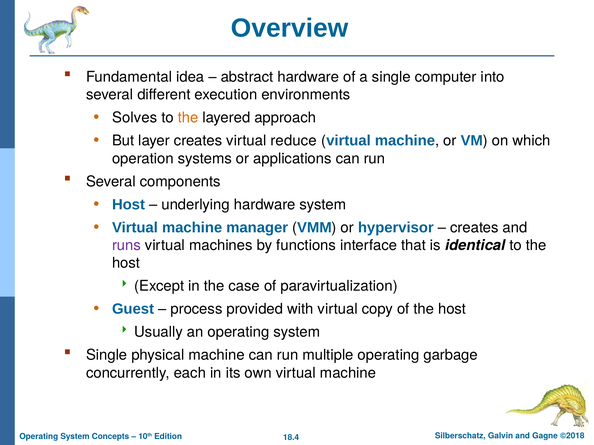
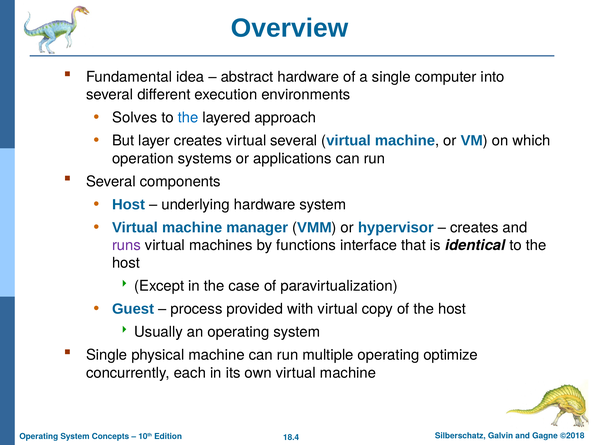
the colour: orange -> blue (188, 118)
virtual reduce: reduce -> several (294, 141)
garbage: garbage -> optimize (451, 355)
